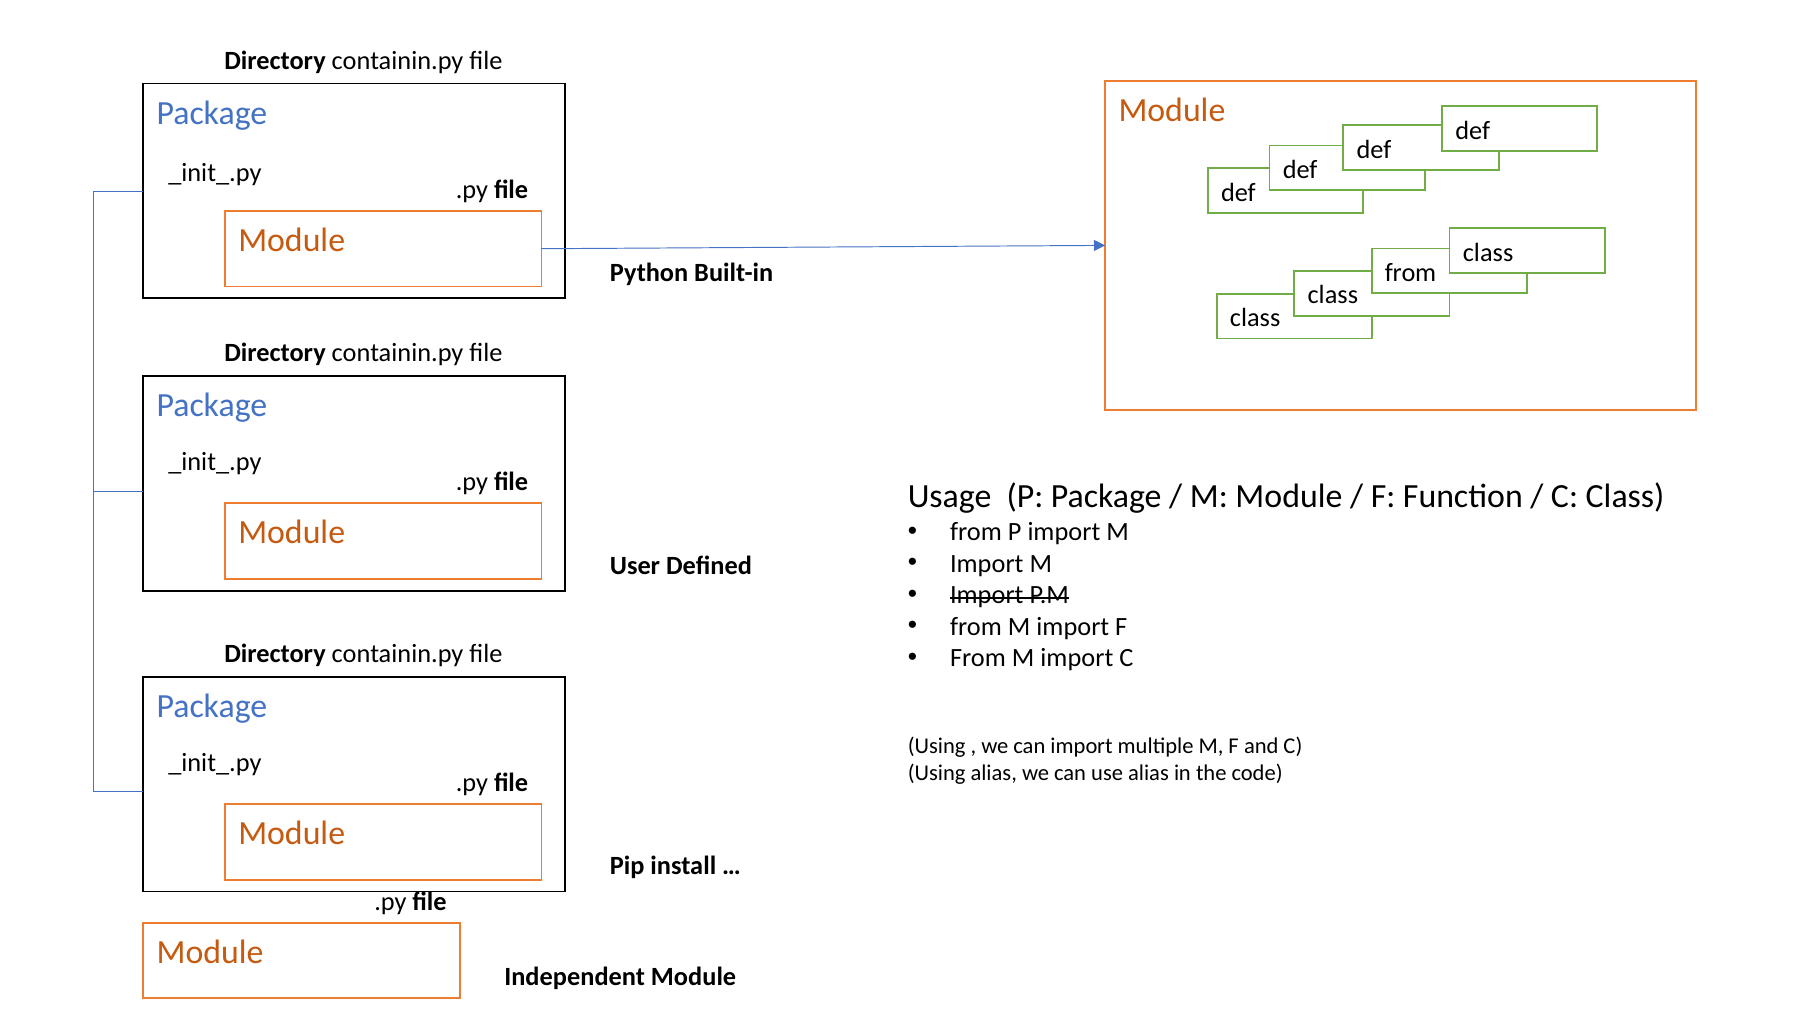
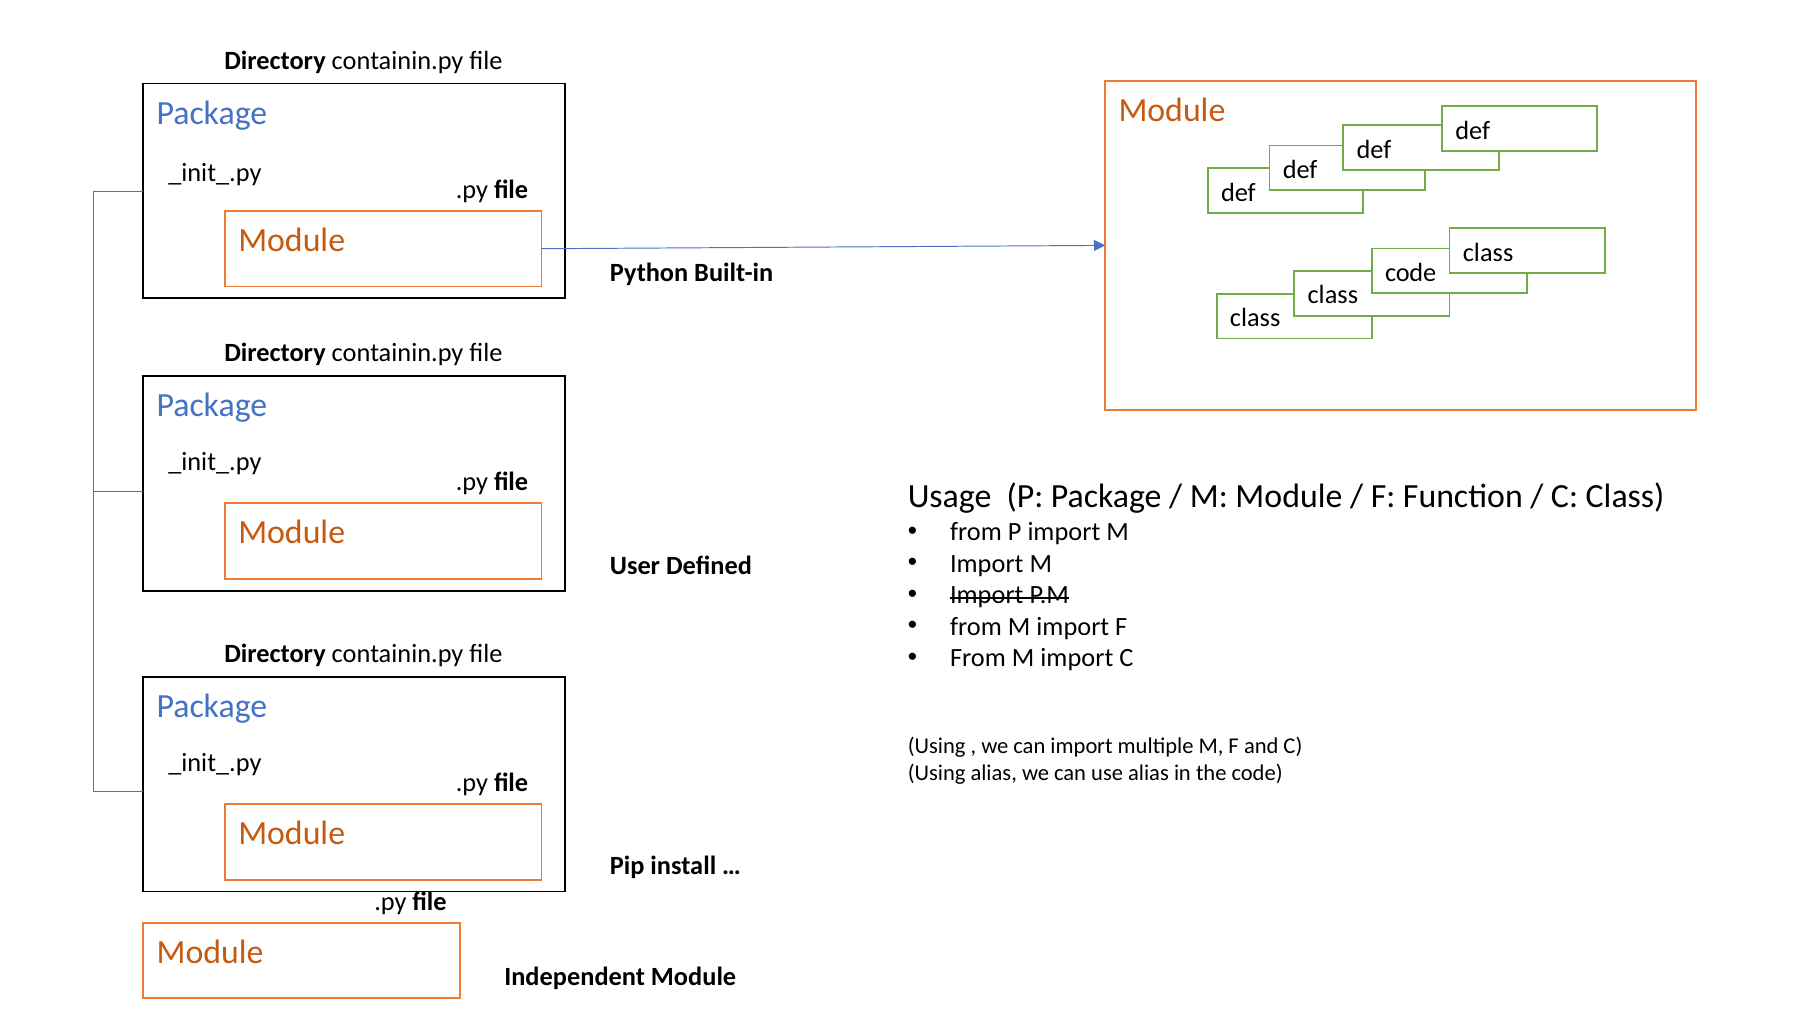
from: from -> code (1411, 273)
